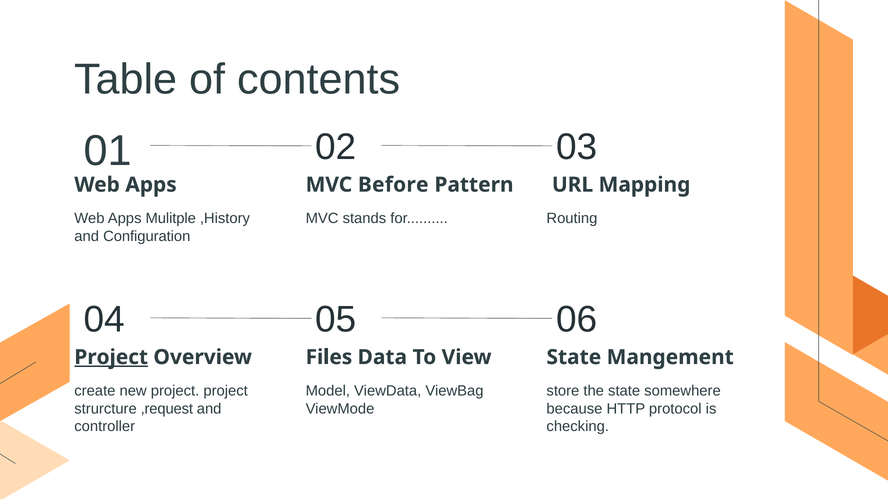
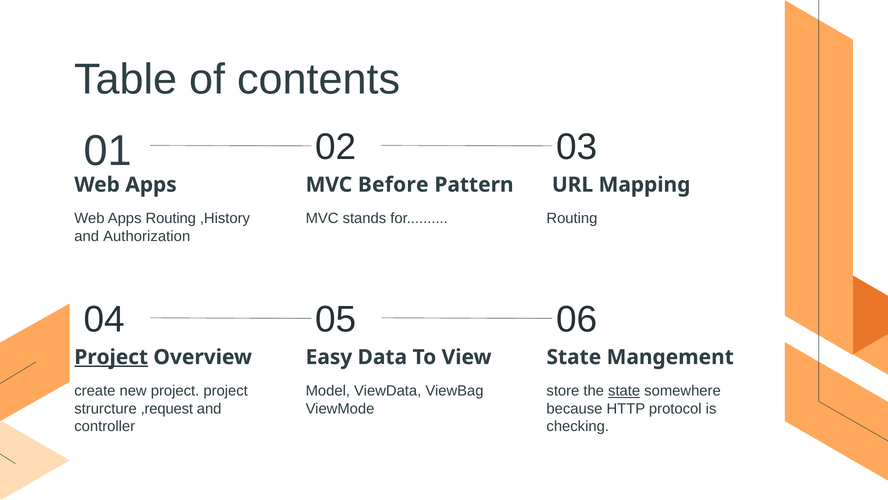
Apps Mulitple: Mulitple -> Routing (171, 218)
Configuration: Configuration -> Authorization (147, 236)
Files: Files -> Easy (329, 357)
state underline: none -> present (624, 391)
